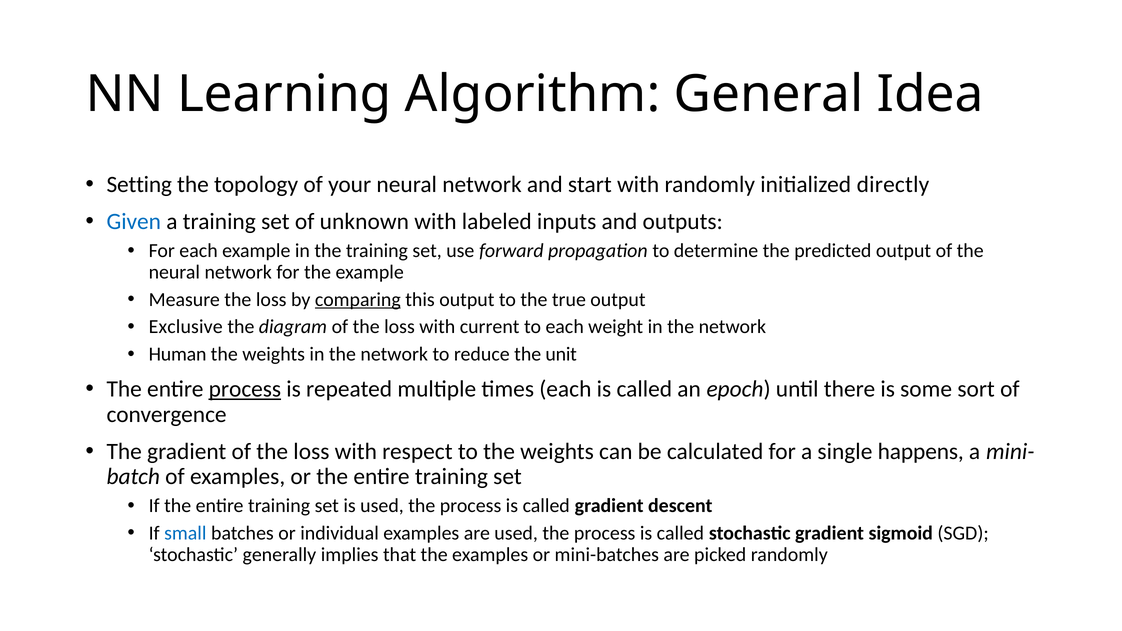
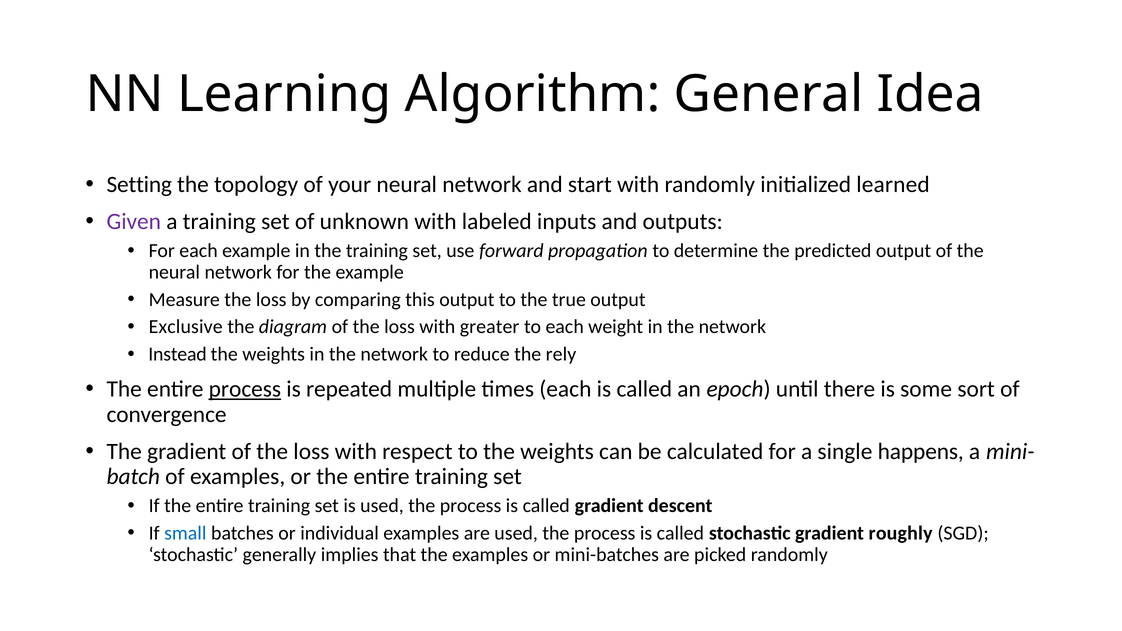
directly: directly -> learned (893, 185)
Given colour: blue -> purple (134, 222)
comparing underline: present -> none (358, 300)
current: current -> greater (490, 327)
Human: Human -> Instead (178, 354)
unit: unit -> rely (561, 354)
sigmoid: sigmoid -> roughly (901, 533)
